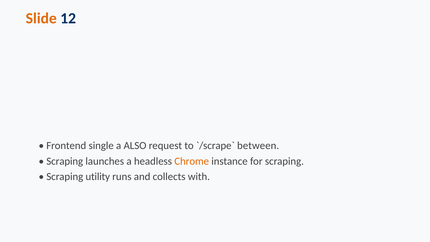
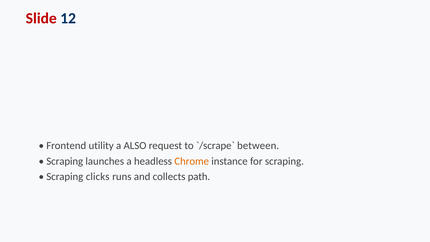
Slide colour: orange -> red (41, 18)
single: single -> utility (101, 146)
utility: utility -> clicks (98, 177)
with: with -> path (199, 177)
